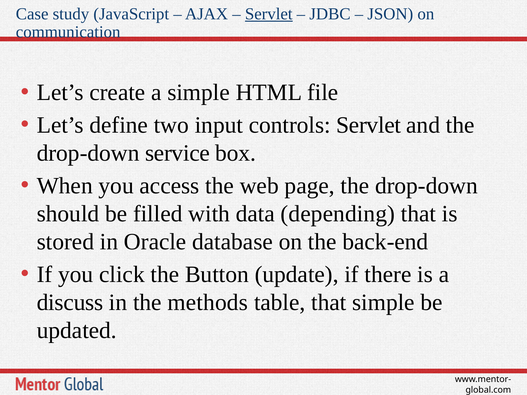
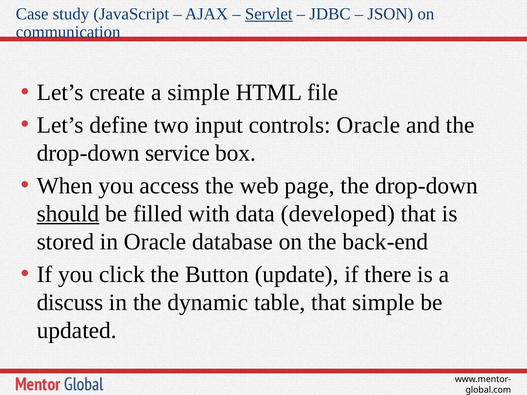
controls Servlet: Servlet -> Oracle (368, 125)
should underline: none -> present (68, 214)
depending: depending -> developed (338, 214)
methods: methods -> dynamic (208, 303)
